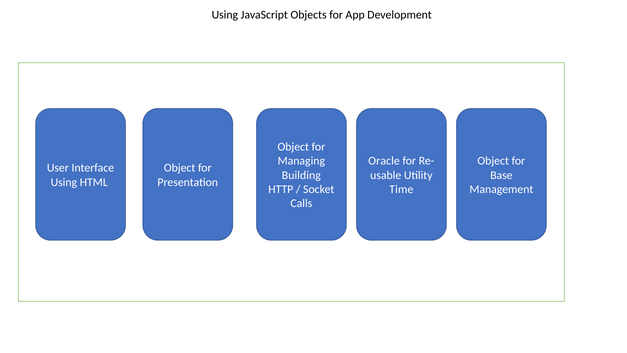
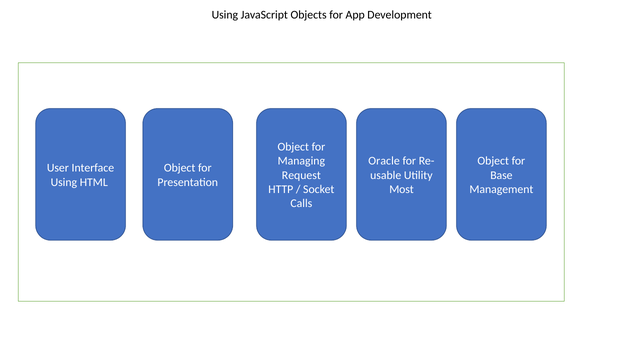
Building: Building -> Request (301, 175)
Time: Time -> Most (401, 189)
